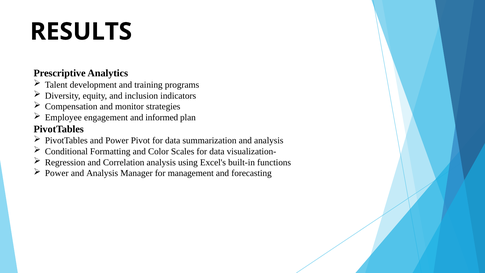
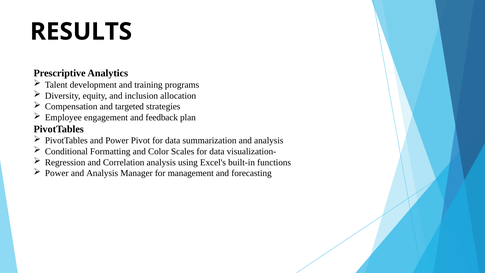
indicators: indicators -> allocation (178, 96)
monitor: monitor -> targeted (129, 107)
informed: informed -> feedback (162, 117)
